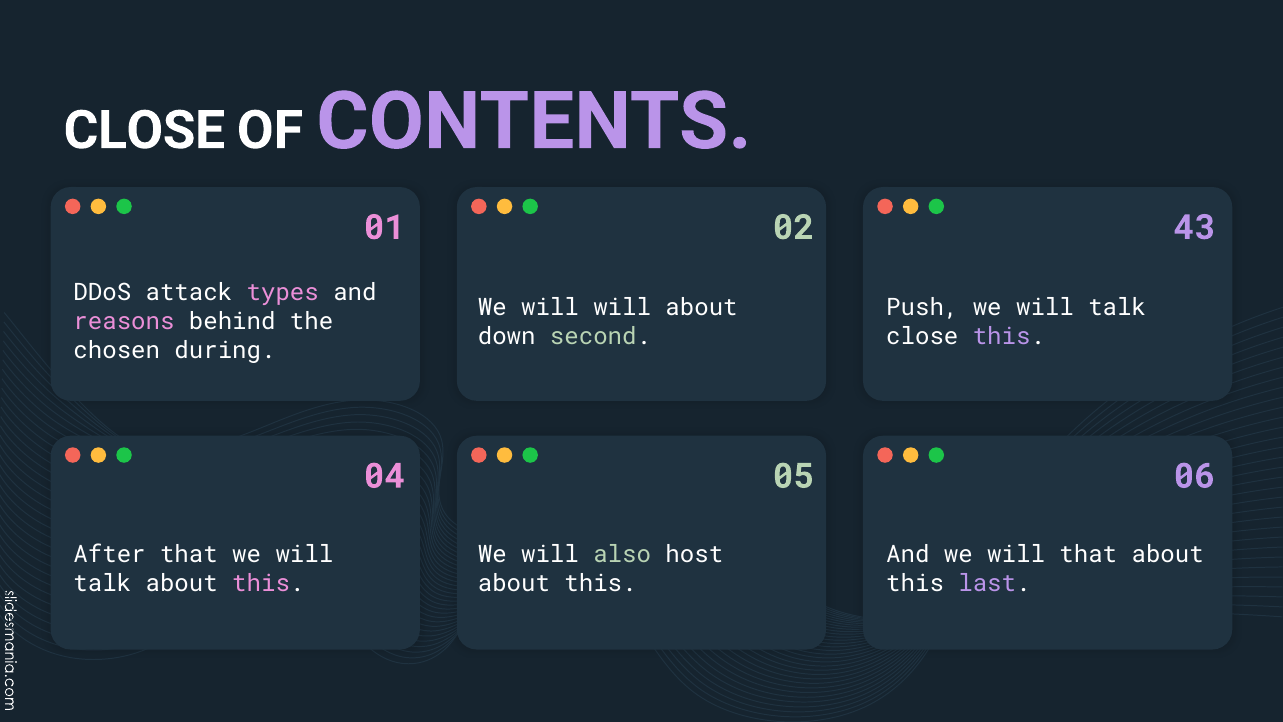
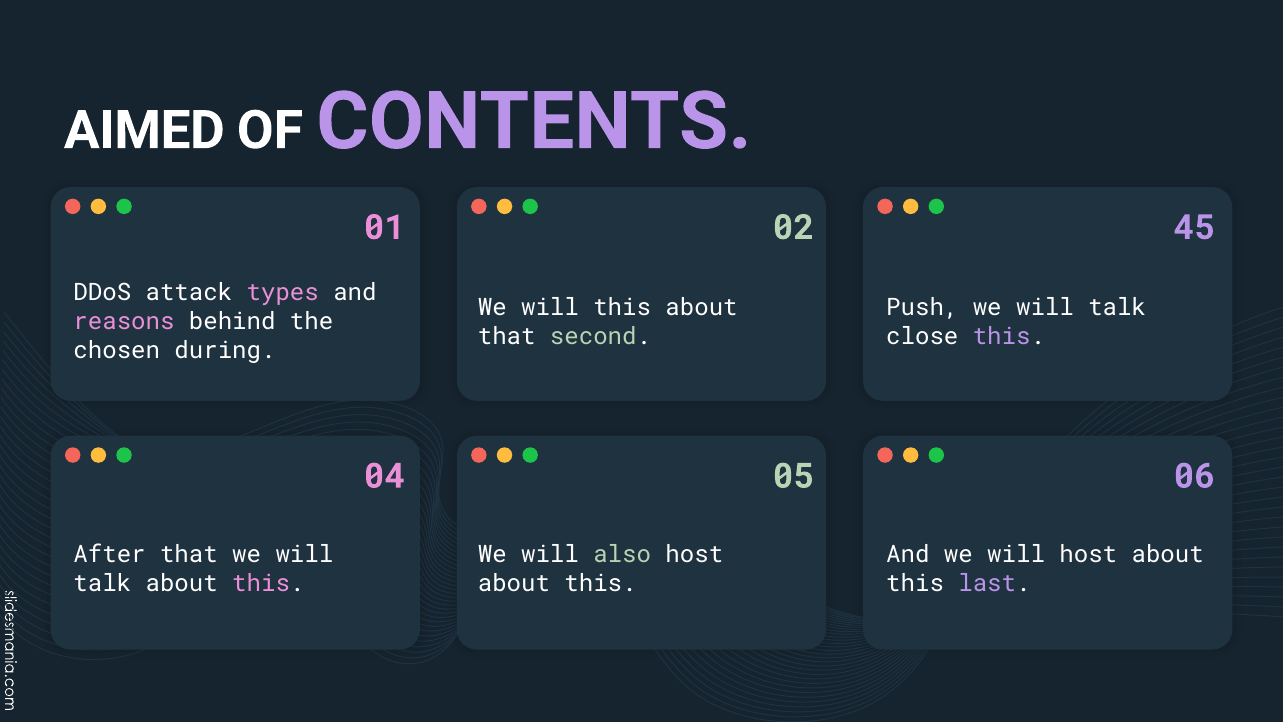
CLOSE: CLOSE -> AIMED (144, 130)
43: 43 -> 45 (1194, 227)
will will: will -> this (622, 307)
down: down -> that (507, 336)
will that: that -> host (1088, 554)
